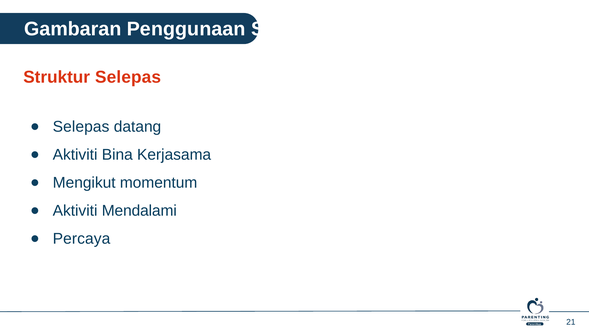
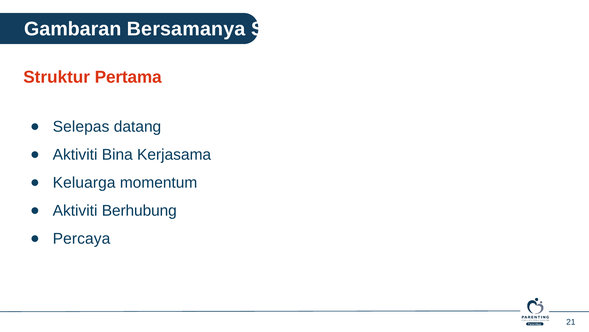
Penggunaan: Penggunaan -> Bersamanya (186, 29)
Struktur Selepas: Selepas -> Pertama (128, 77)
Mengikut: Mengikut -> Keluarga (84, 182)
Mendalami: Mendalami -> Berhubung (139, 210)
